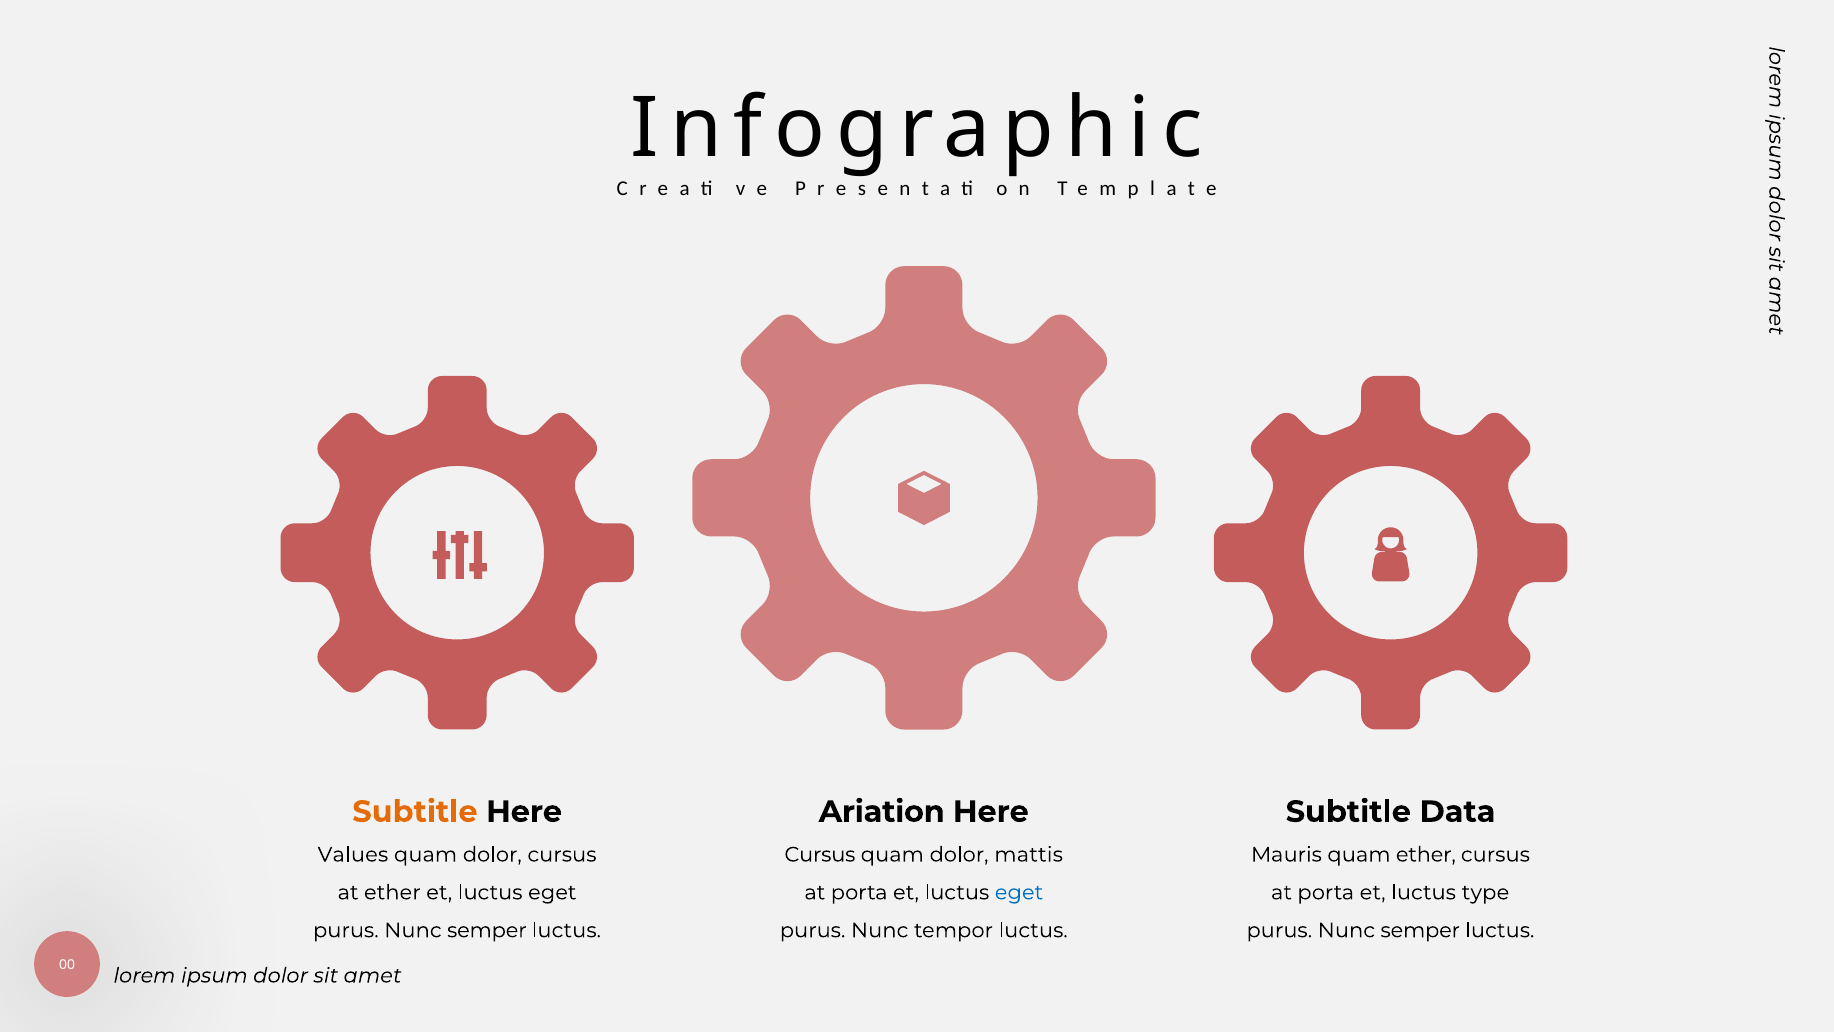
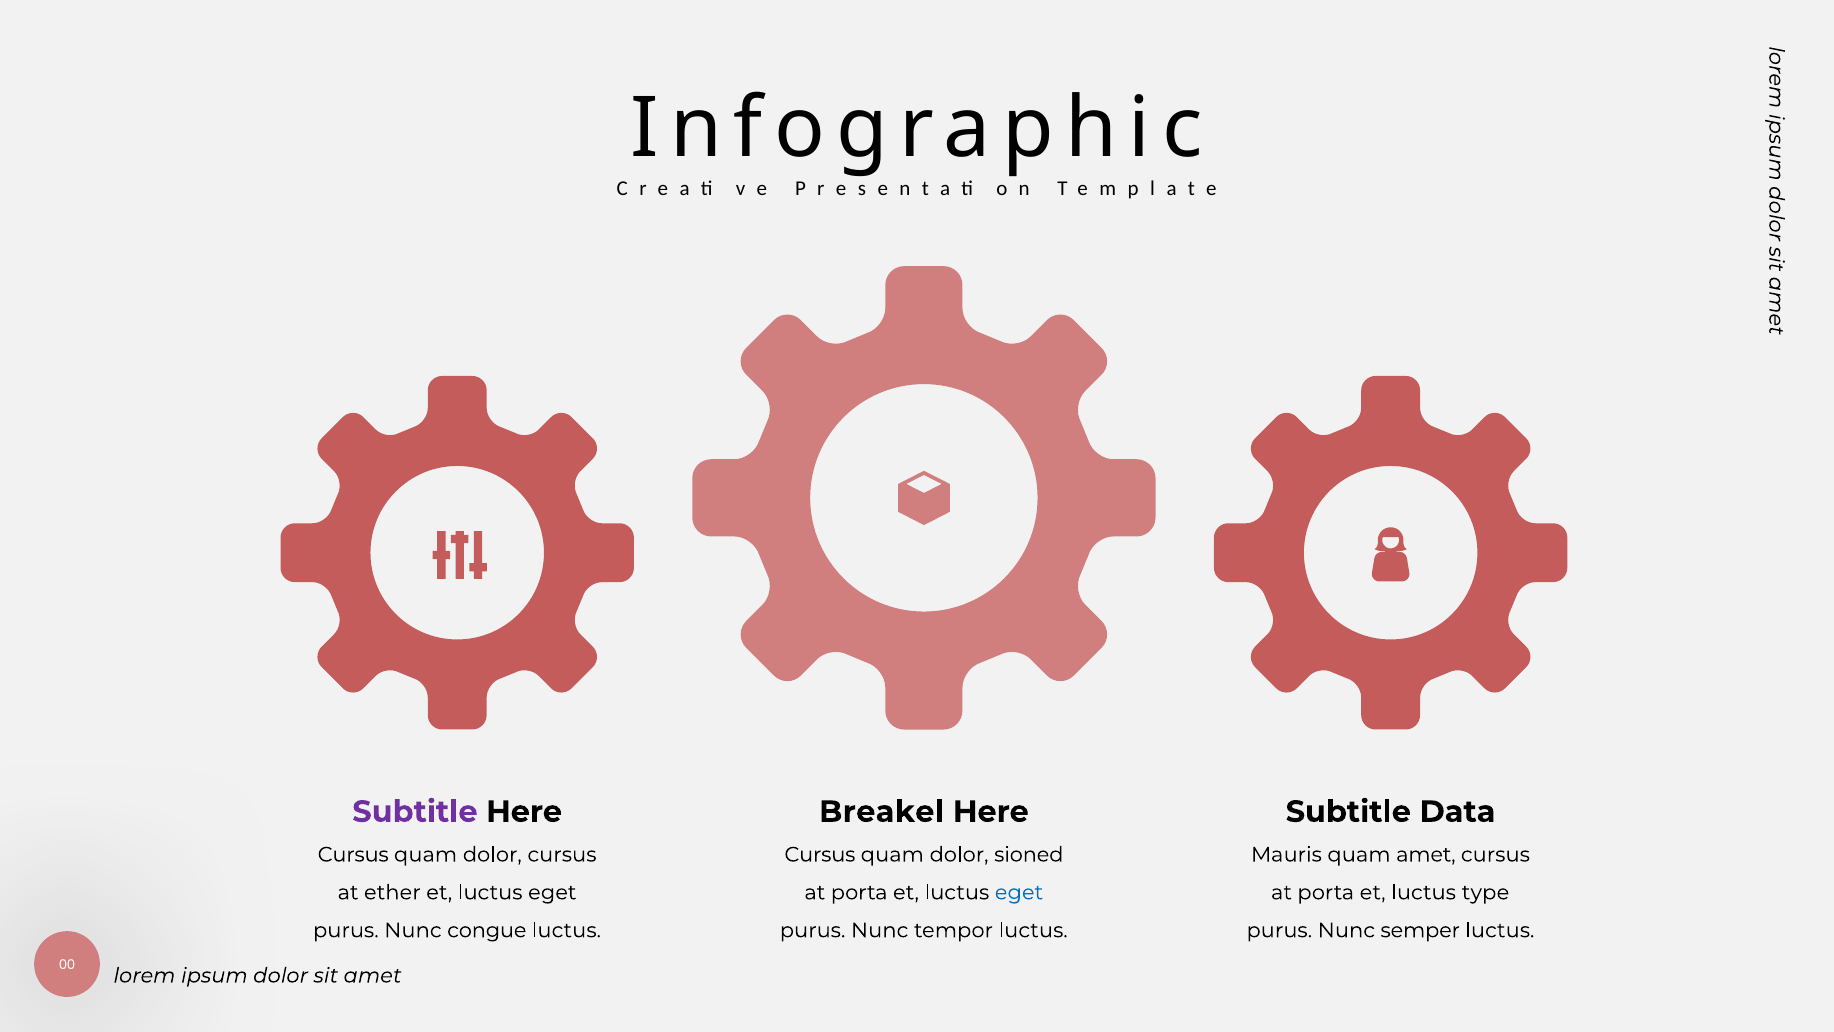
Subtitle colour: orange -> purple (415, 811)
Ariation: Ariation -> Breakel (881, 811)
Values: Values -> Cursus (353, 854)
mattis: mattis -> sioned (1029, 854)
quam ether: ether -> amet (1426, 854)
semper: semper -> congue (487, 930)
